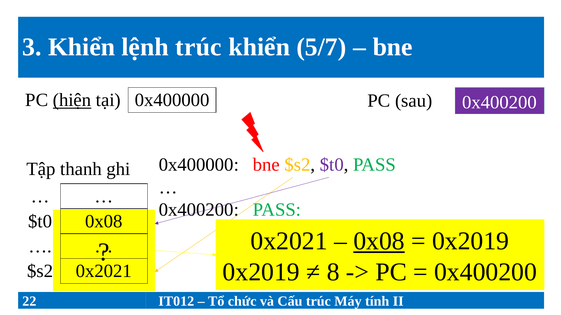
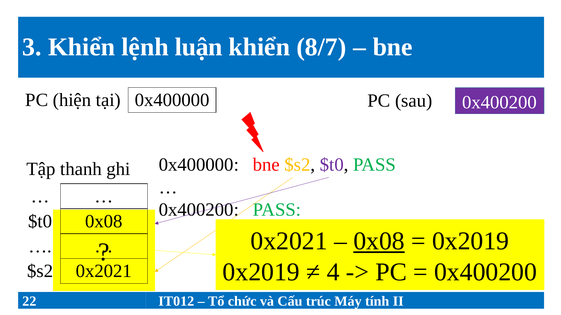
lệnh trúc: trúc -> luận (199, 47)
5/7: 5/7 -> 8/7 (321, 47)
hiện underline: present -> none (72, 100)
8: 8 -> 4 (333, 272)
